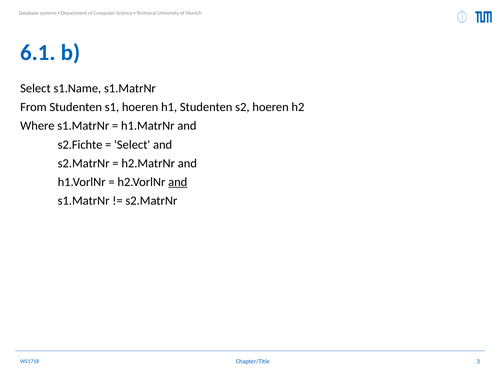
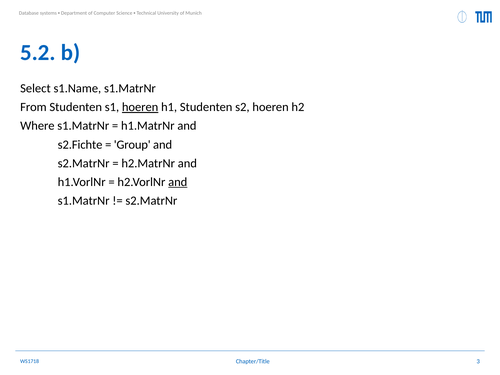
6.1: 6.1 -> 5.2 (38, 52)
hoeren underline: none -> present (140, 107)
Select: Select -> Group (132, 145)
